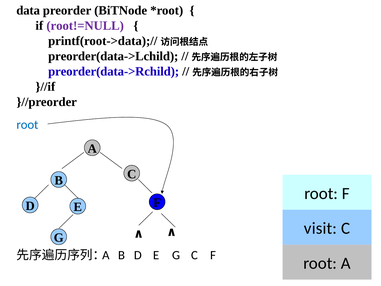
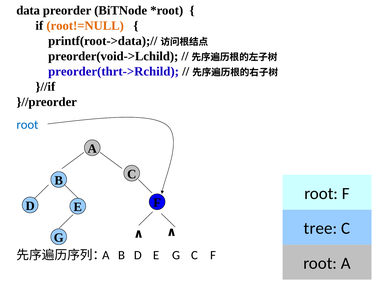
root!=NULL colour: purple -> orange (85, 26)
preorder(data->Lchild: preorder(data->Lchild -> preorder(void->Lchild (113, 56)
preorder(data->Rchild: preorder(data->Rchild -> preorder(thrt->Rchild (114, 71)
visit: visit -> tree (320, 228)
